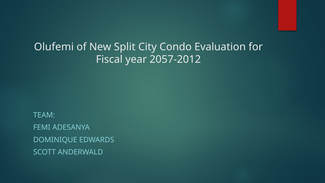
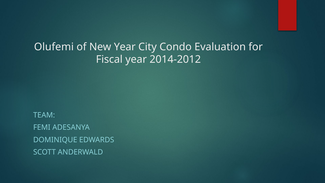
New Split: Split -> Year (125, 47)
2057-2012: 2057-2012 -> 2014-2012 (175, 59)
